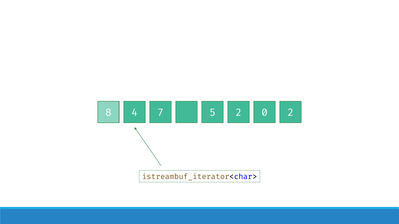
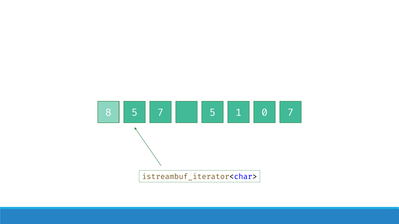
8 4: 4 -> 5 (134, 113)
5 2: 2 -> 1 (239, 113)
0 2: 2 -> 7 (291, 113)
